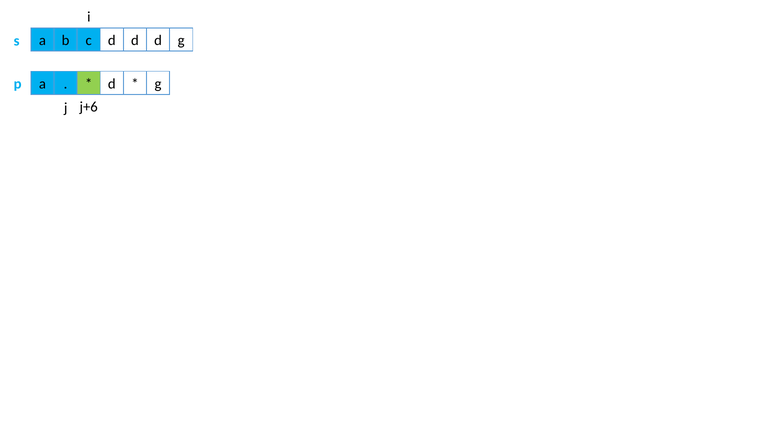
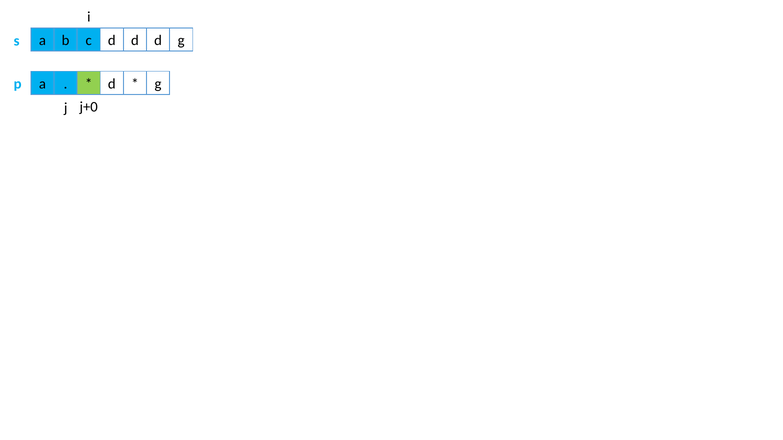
j+6: j+6 -> j+0 (89, 107)
